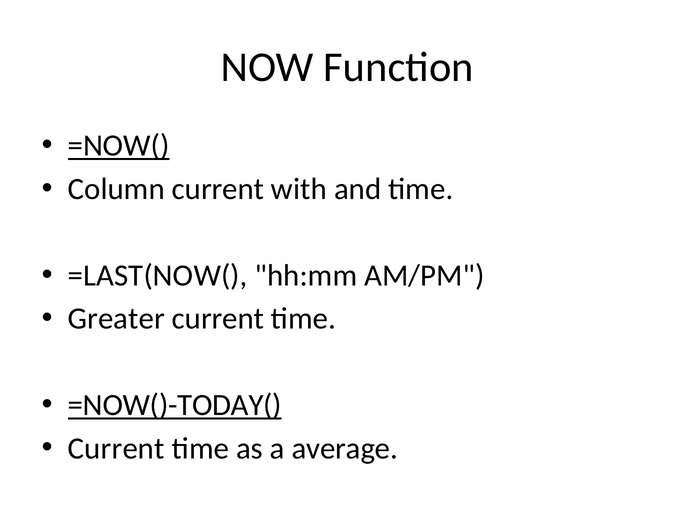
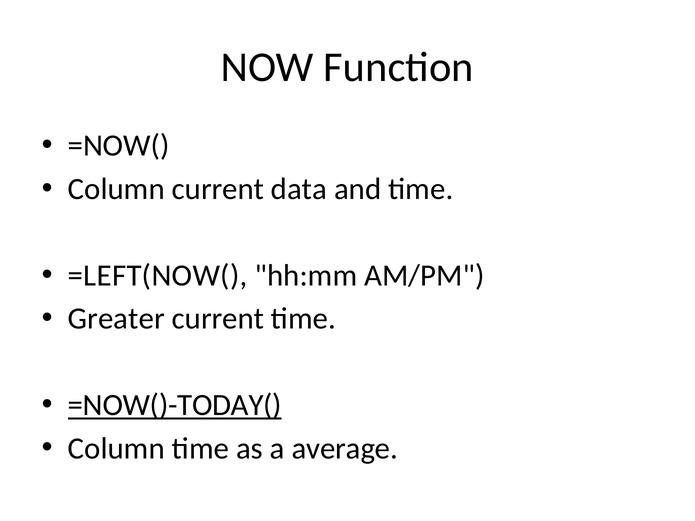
=NOW( underline: present -> none (119, 146)
with: with -> data (299, 189)
=LAST(NOW(: =LAST(NOW( -> =LEFT(NOW( (158, 276)
Current: Current -> Column (116, 449)
